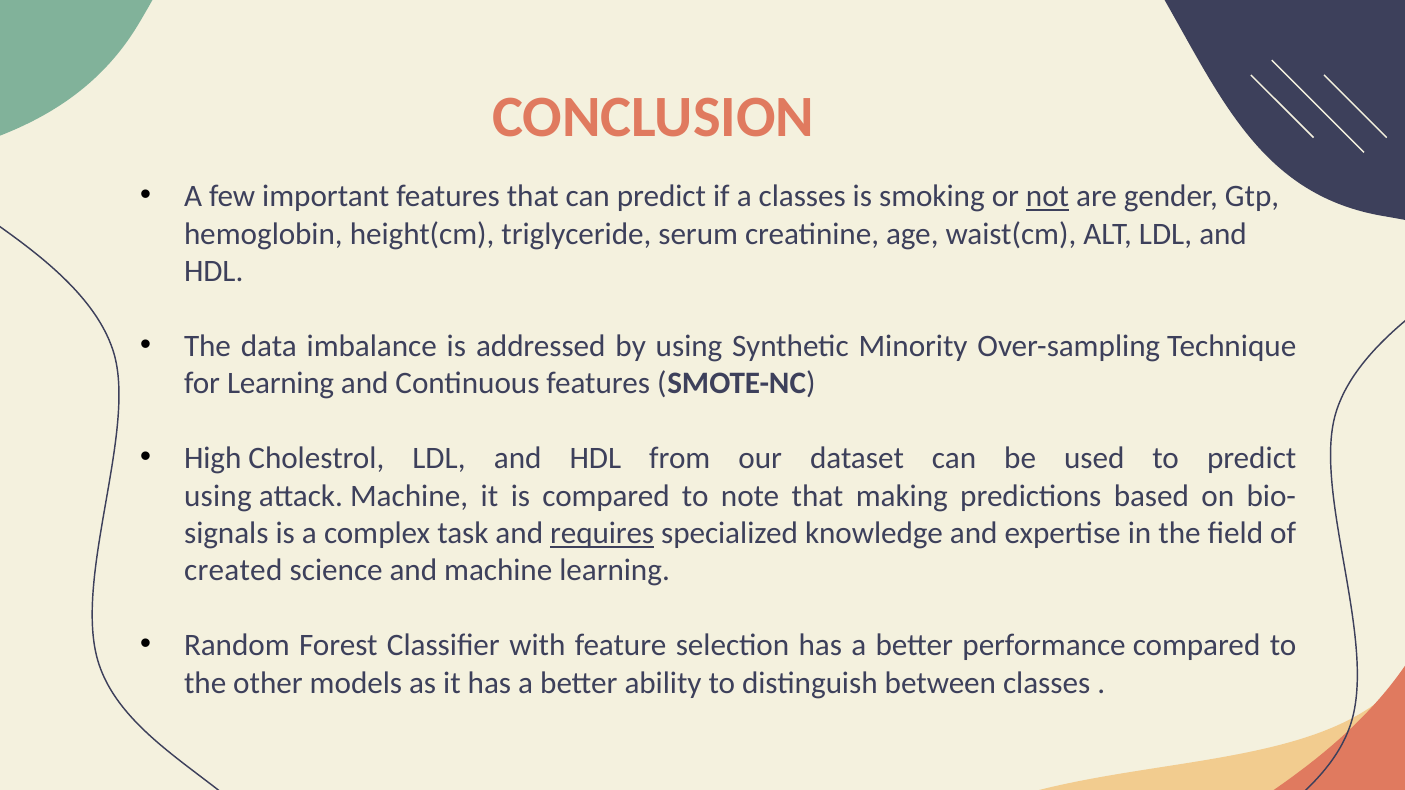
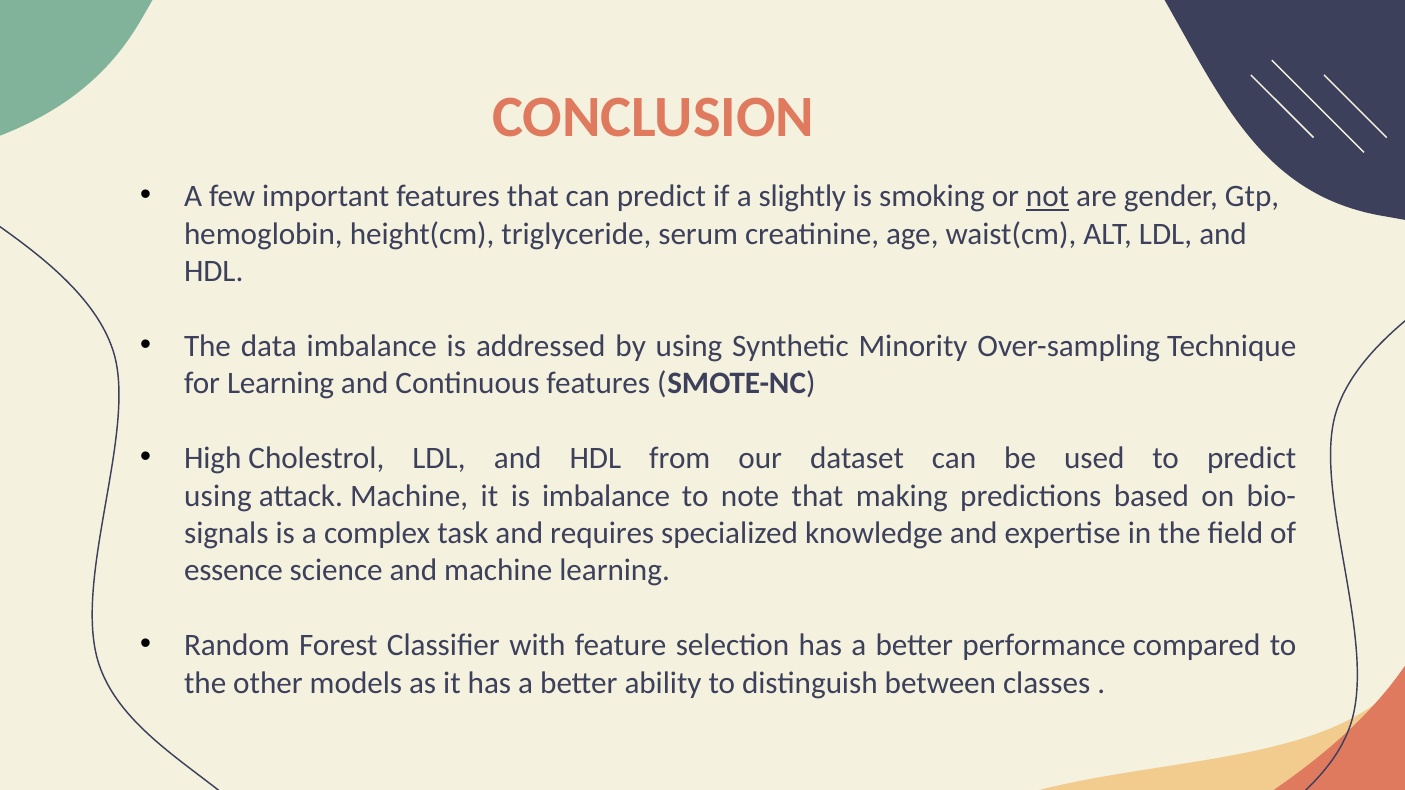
a classes: classes -> slightly (802, 196)
is compared: compared -> imbalance (606, 496)
requires underline: present -> none (602, 533)
created: created -> essence (233, 571)
